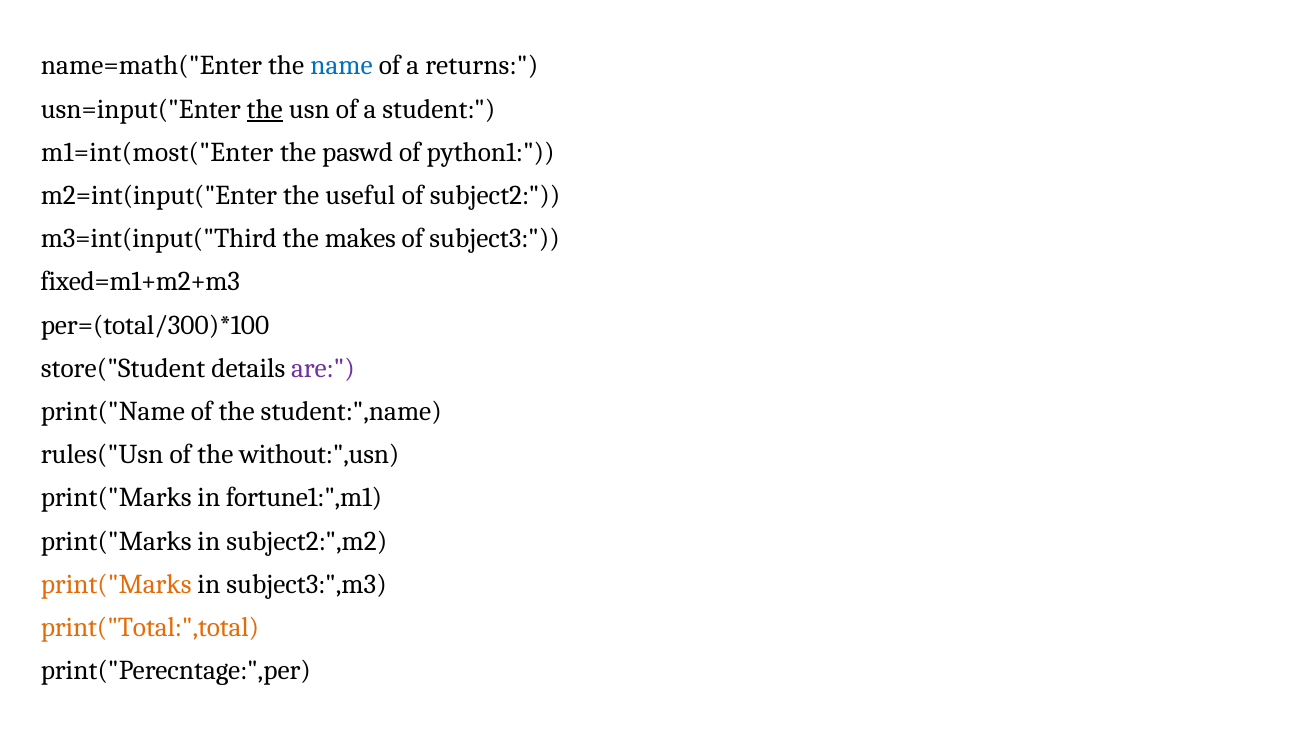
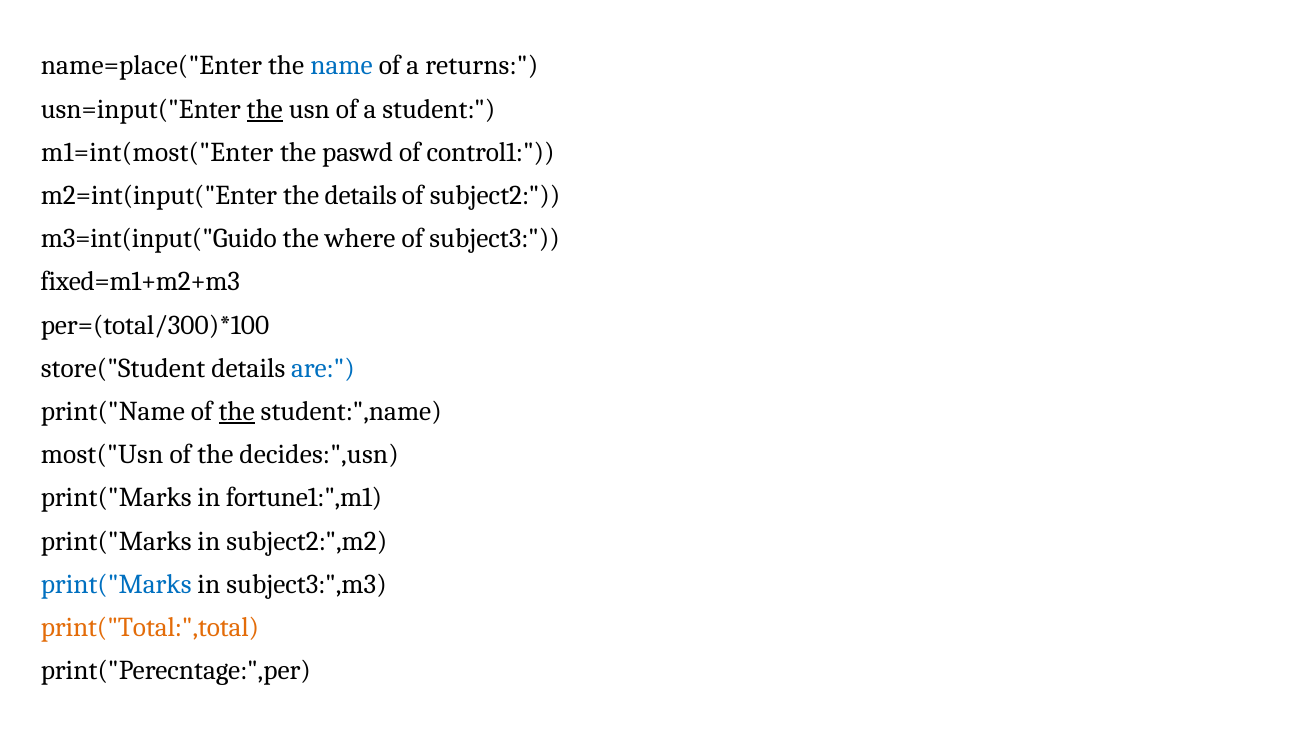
name=math("Enter: name=math("Enter -> name=place("Enter (151, 66)
python1: python1 -> control1 (491, 152)
the useful: useful -> details (361, 195)
m3=int(input("Third: m3=int(input("Third -> m3=int(input("Guido (159, 239)
makes: makes -> where (360, 239)
are colour: purple -> blue (323, 368)
the underline: none -> present (237, 411)
rules("Usn: rules("Usn -> most("Usn (102, 455)
without:",usn: without:",usn -> decides:",usn (319, 455)
print("Marks colour: orange -> blue (116, 584)
